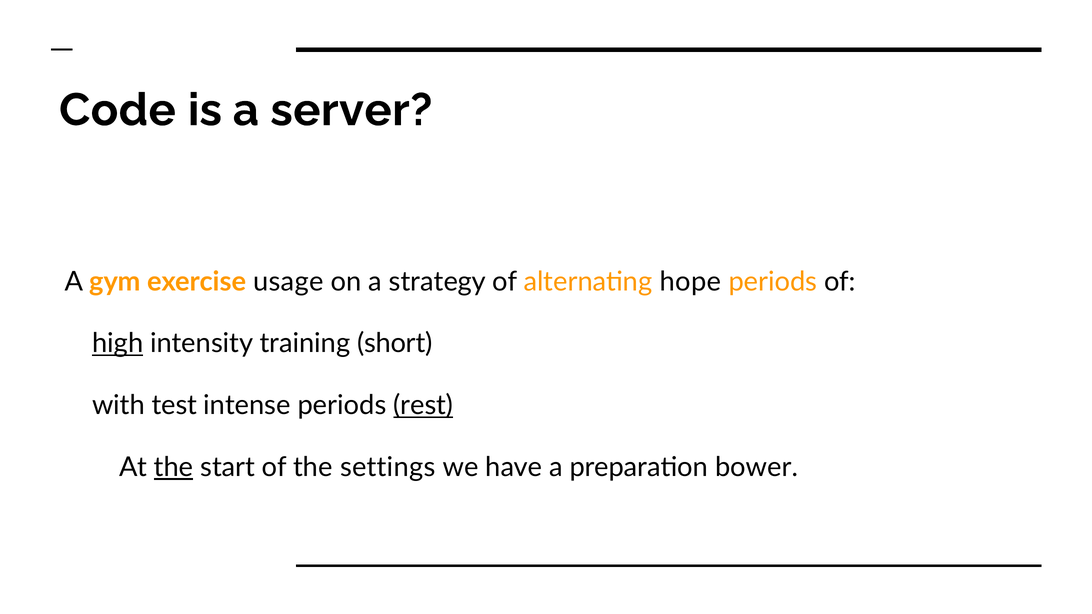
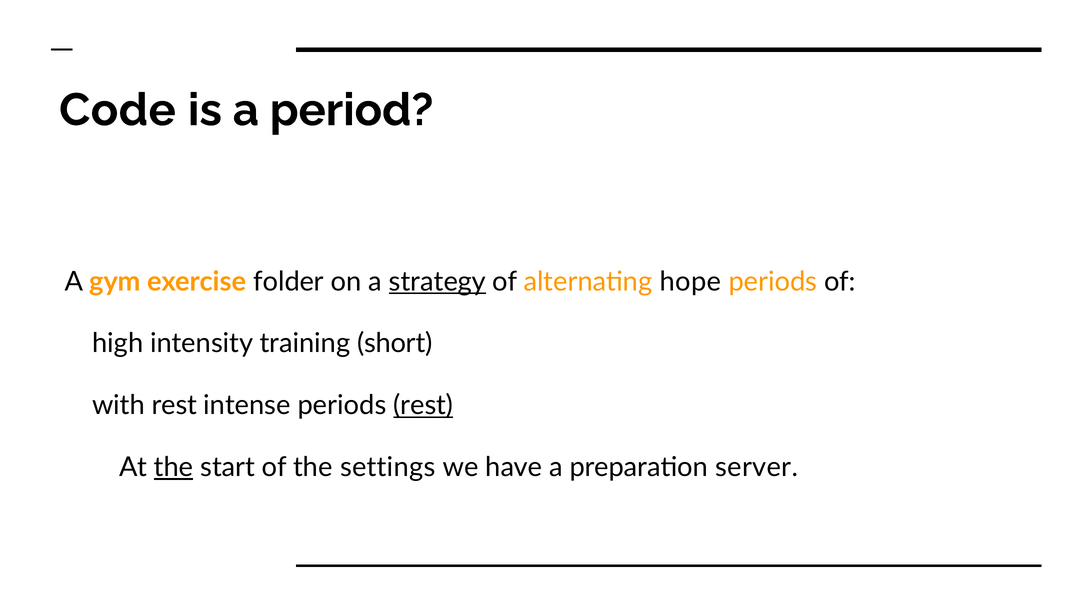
server: server -> period (352, 110)
usage: usage -> folder (289, 282)
strategy underline: none -> present (437, 282)
high underline: present -> none (118, 344)
with test: test -> rest (174, 406)
bower: bower -> server (757, 467)
